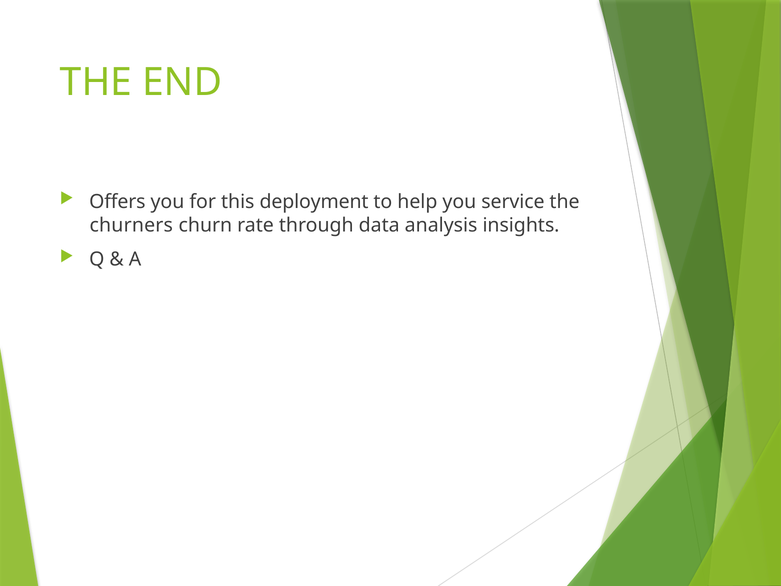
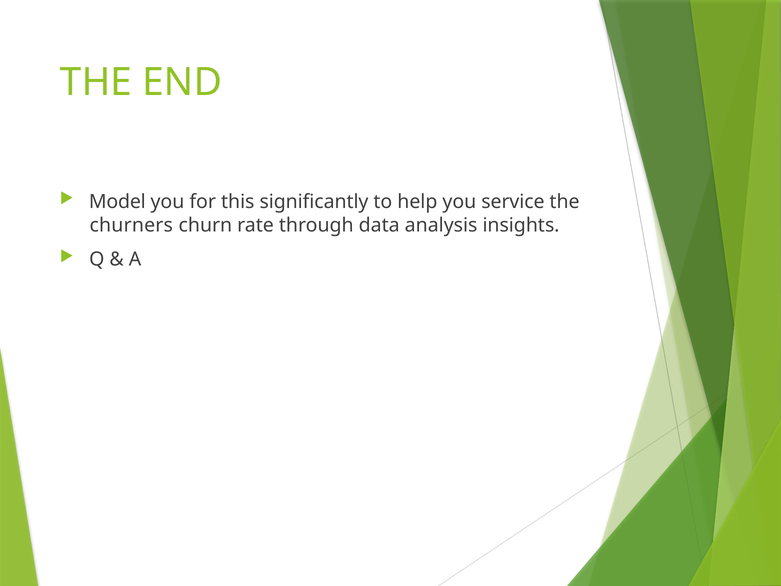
Offers: Offers -> Model (117, 202)
deployment: deployment -> significantly (314, 202)
